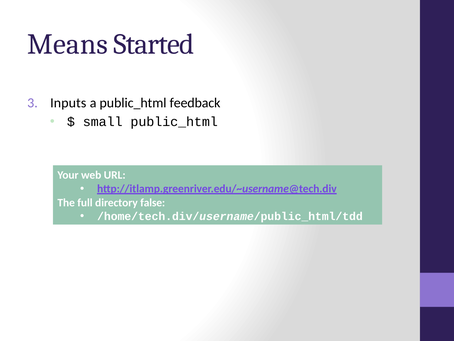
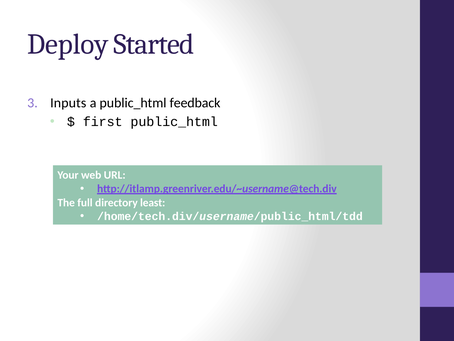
Means: Means -> Deploy (68, 44)
small: small -> first (103, 122)
false: false -> least (153, 202)
